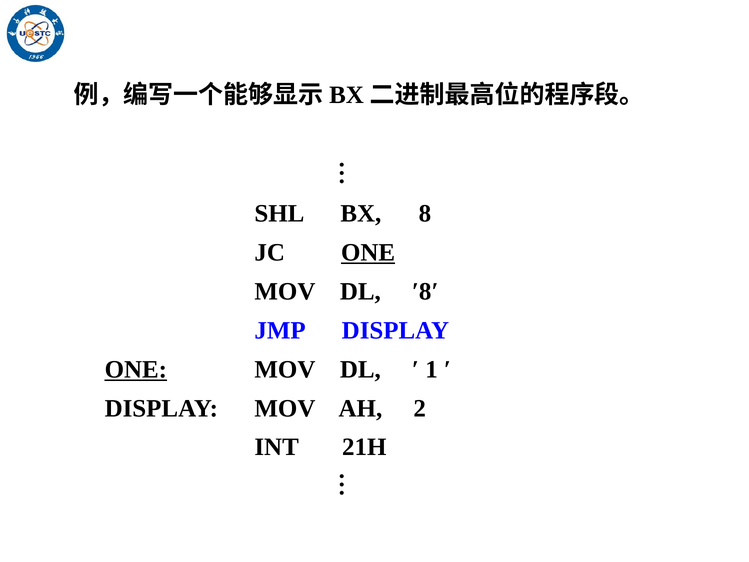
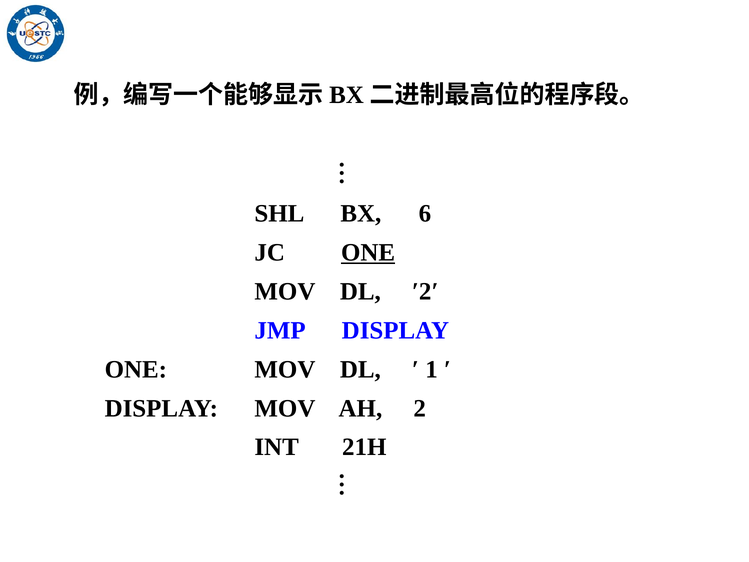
8: 8 -> 6 (425, 213)
′8′: ′8′ -> ′2′ (425, 291)
ONE underline: present -> none (136, 369)
